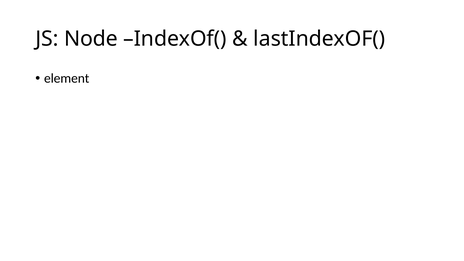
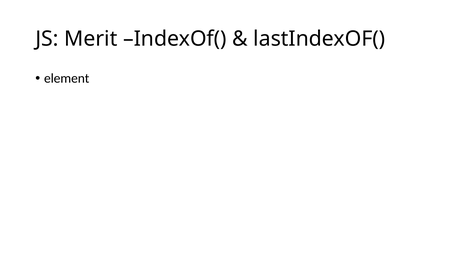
Node: Node -> Merit (91, 39)
